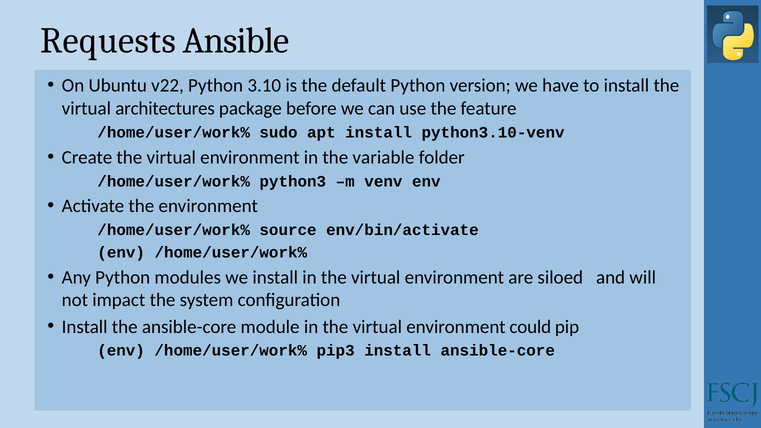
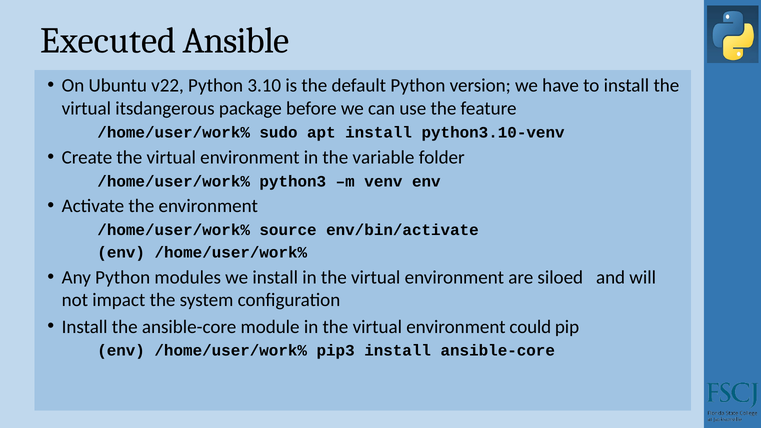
Requests: Requests -> Executed (108, 41)
architectures: architectures -> itsdangerous (165, 109)
